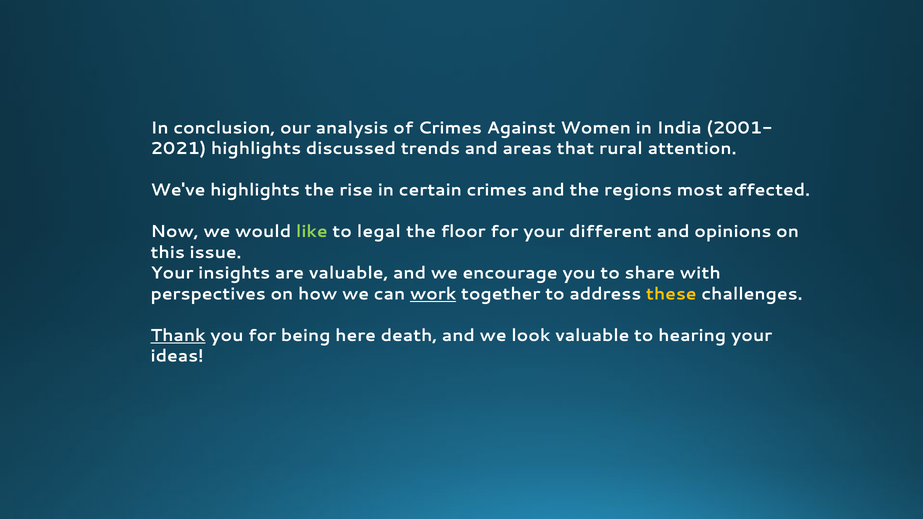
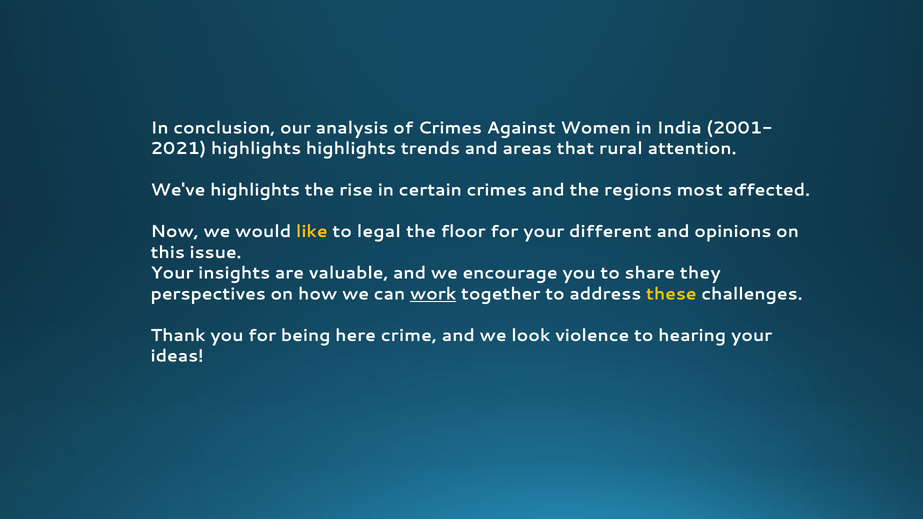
highlights discussed: discussed -> highlights (351, 149)
like colour: light green -> yellow (312, 232)
with: with -> they (700, 273)
Thank underline: present -> none (178, 336)
death: death -> crime (409, 336)
look valuable: valuable -> violence (592, 336)
